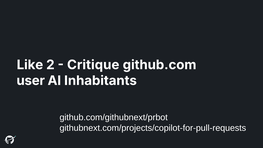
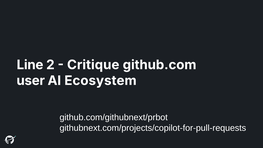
Like: Like -> Line (30, 65)
Inhabitants: Inhabitants -> Ecosystem (100, 81)
